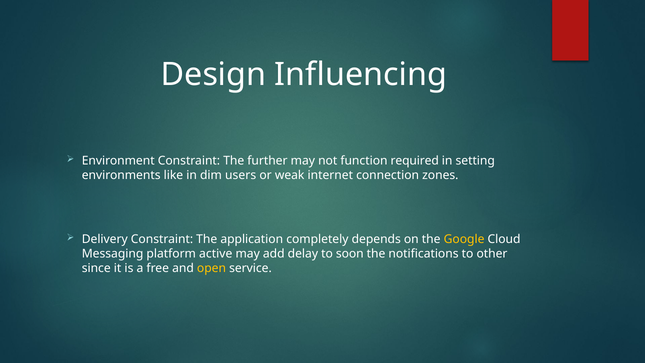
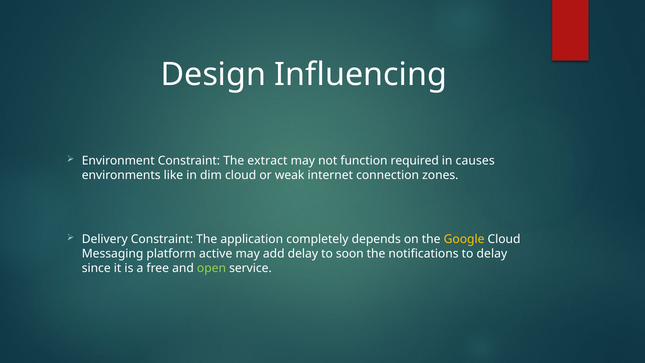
further: further -> extract (267, 161)
setting: setting -> causes (475, 161)
dim users: users -> cloud (241, 175)
to other: other -> delay (492, 254)
open colour: yellow -> light green (211, 268)
